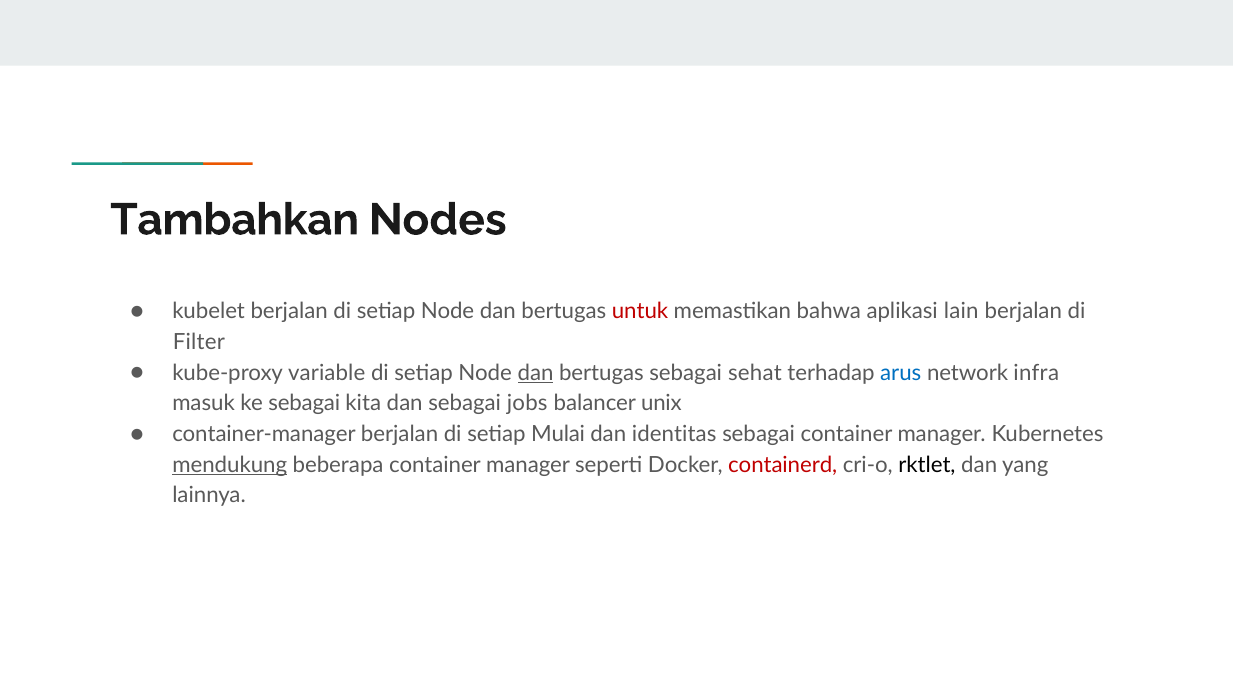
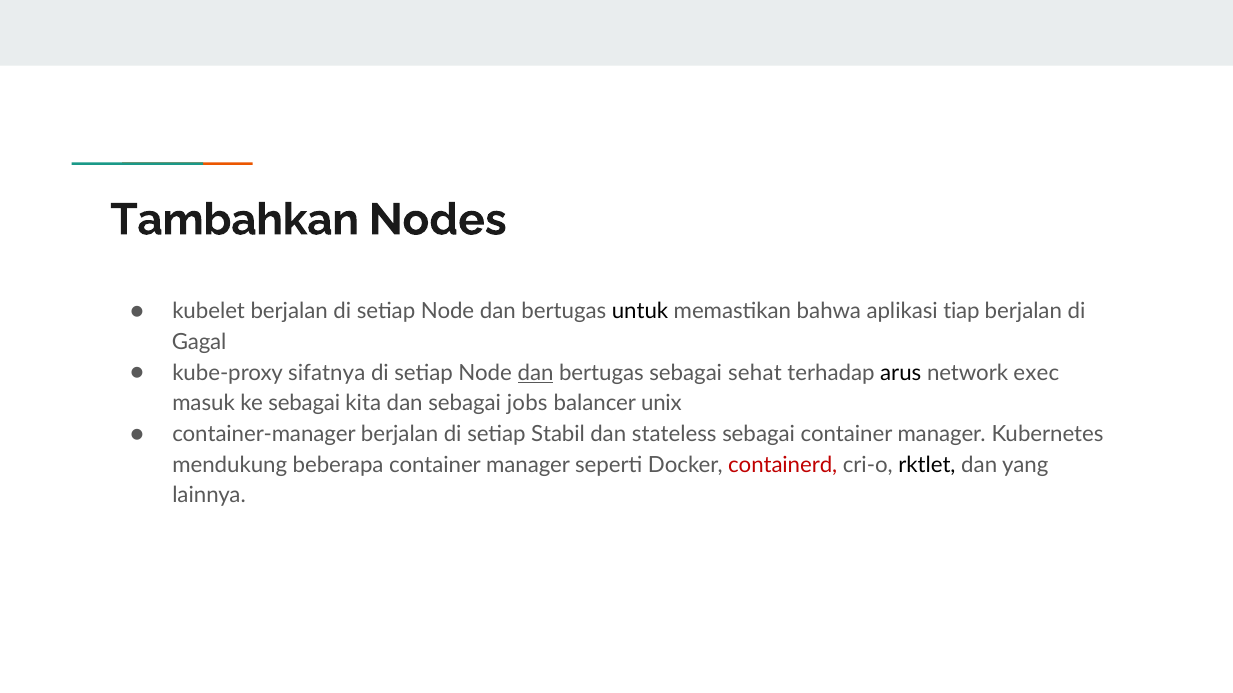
untuk colour: red -> black (640, 312)
lain: lain -> tiap (961, 312)
Filter: Filter -> Gagal (199, 342)
variable: variable -> sifatnya (327, 373)
arus colour: blue -> black (901, 373)
infra: infra -> exec (1036, 373)
Mulai: Mulai -> Stabil (558, 434)
identitas: identitas -> stateless (674, 434)
mendukung underline: present -> none (230, 465)
